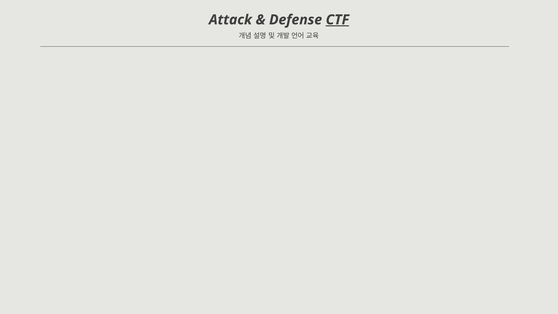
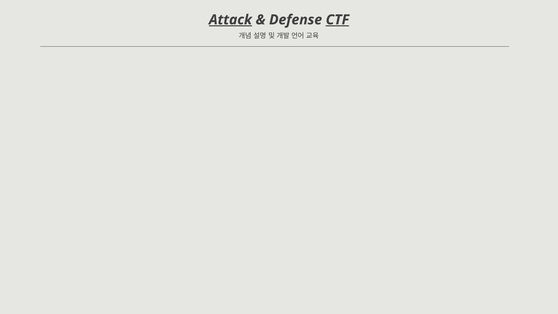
Attack underline: none -> present (230, 20)
